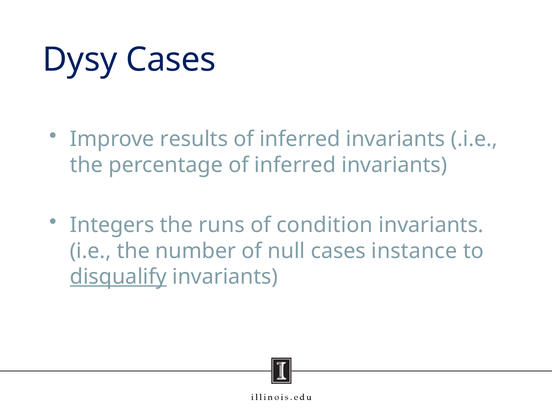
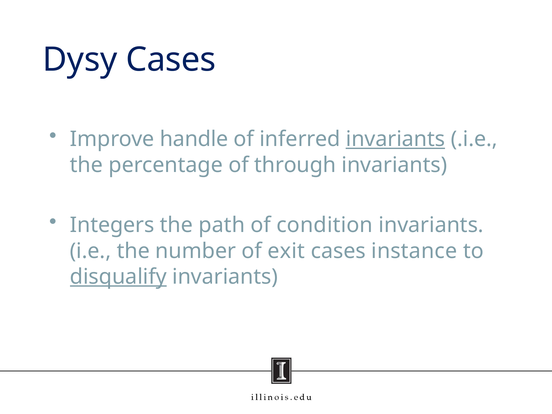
results: results -> handle (194, 139)
invariants underline: none -> present (395, 139)
percentage of inferred: inferred -> through (295, 165)
runs: runs -> path (222, 225)
null: null -> exit (286, 251)
